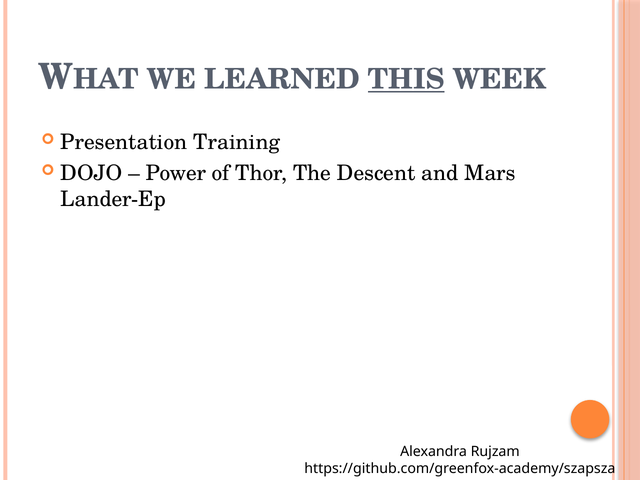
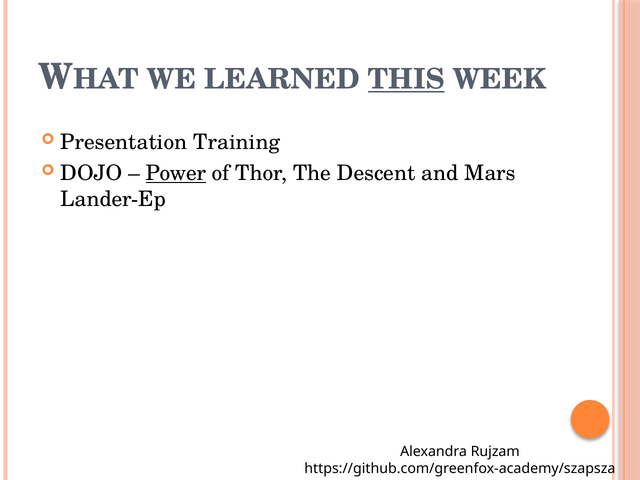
Power underline: none -> present (176, 173)
